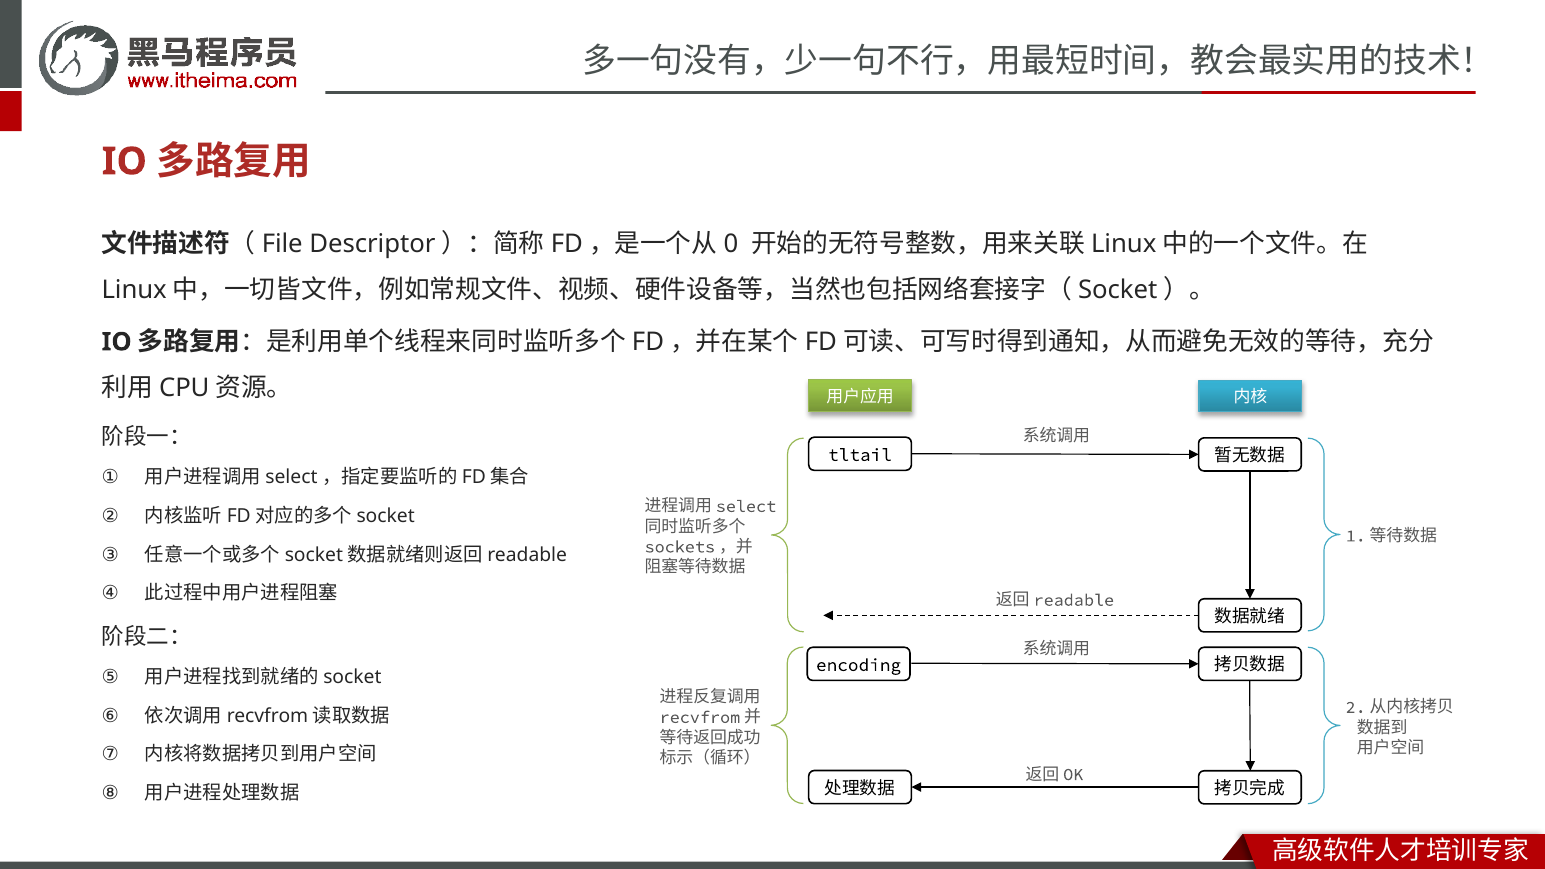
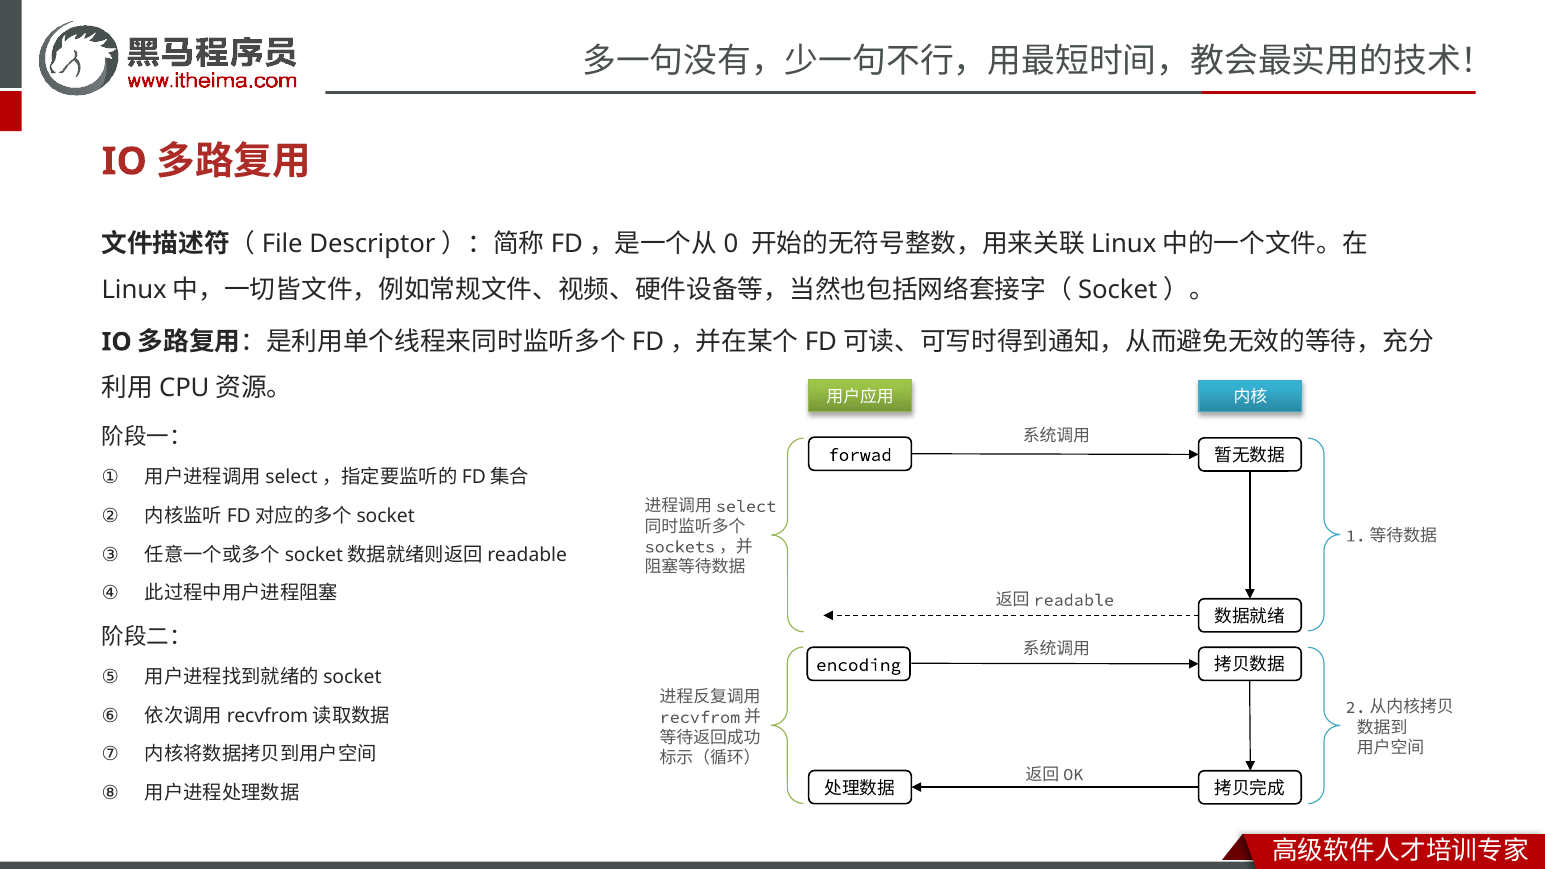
tltail: tltail -> forwad (860, 455)
